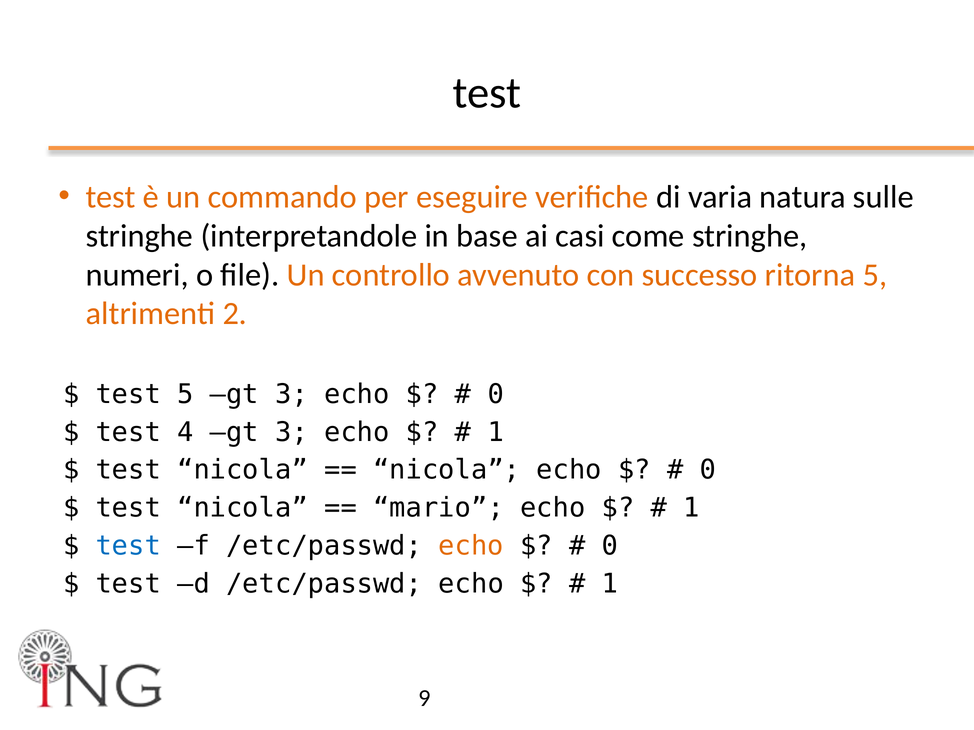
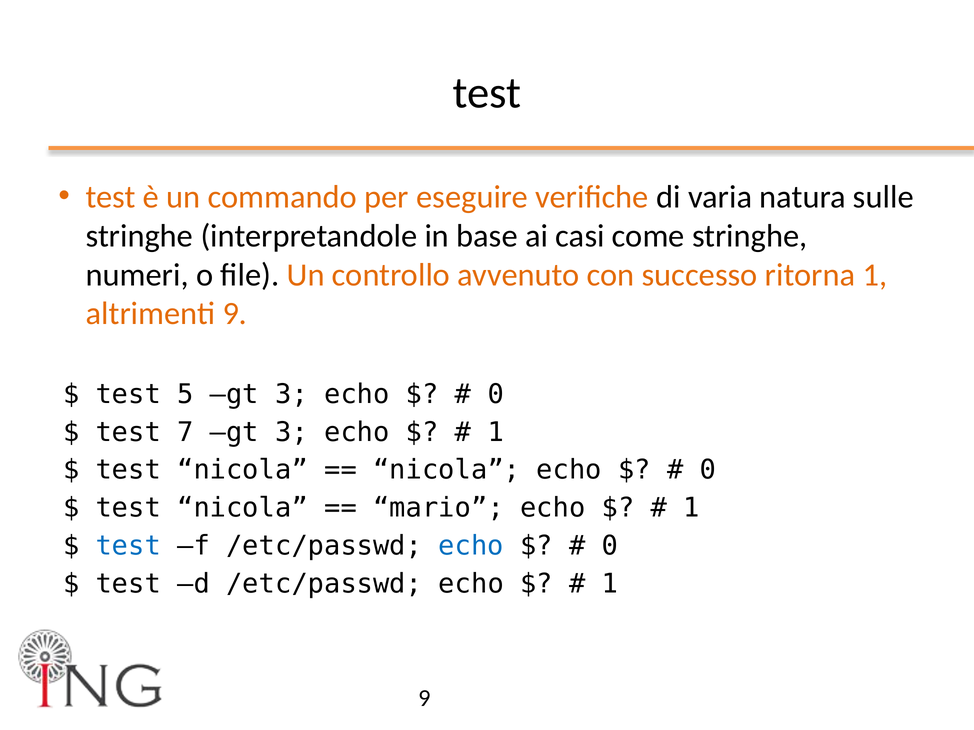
ritorna 5: 5 -> 1 (875, 275)
altrimenti 2: 2 -> 9 (235, 314)
4: 4 -> 7 (185, 432)
echo colour: orange -> blue (471, 546)
